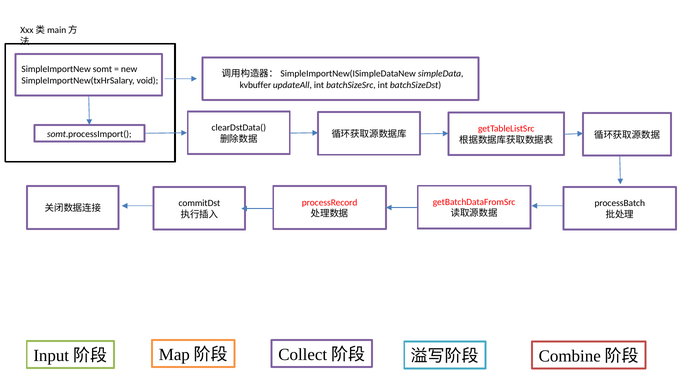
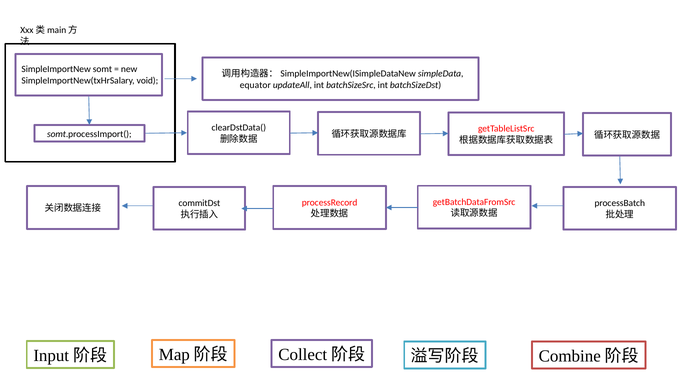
kvbuffer: kvbuffer -> equator (255, 85)
